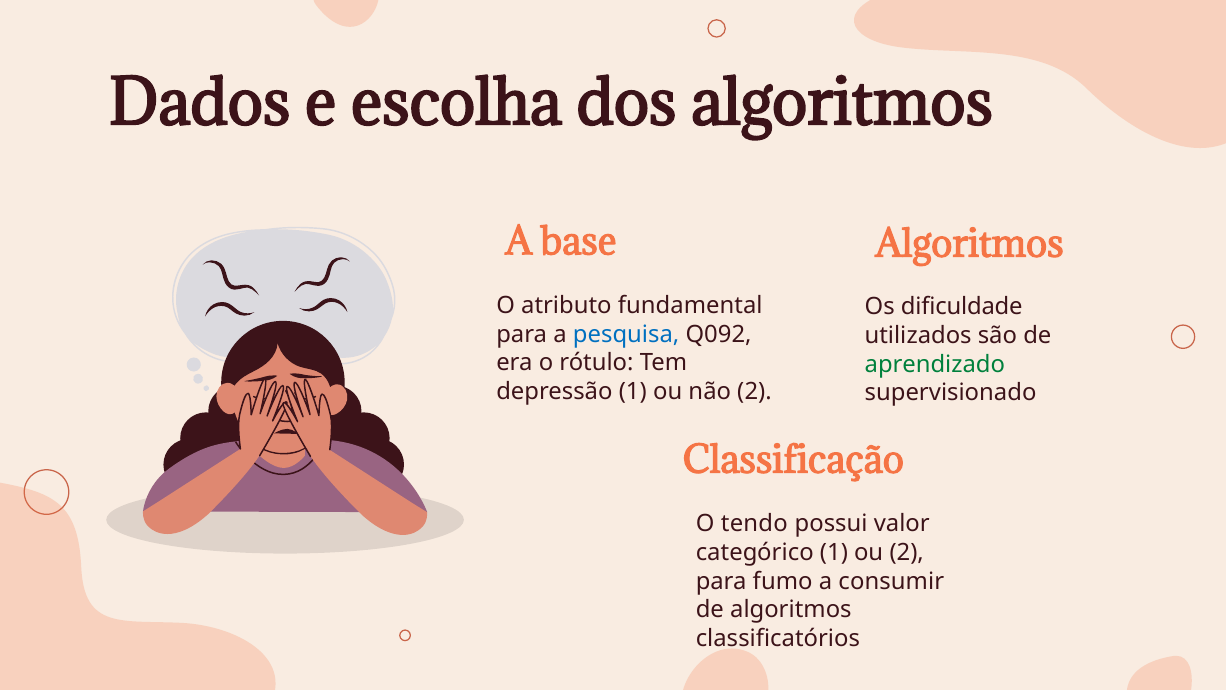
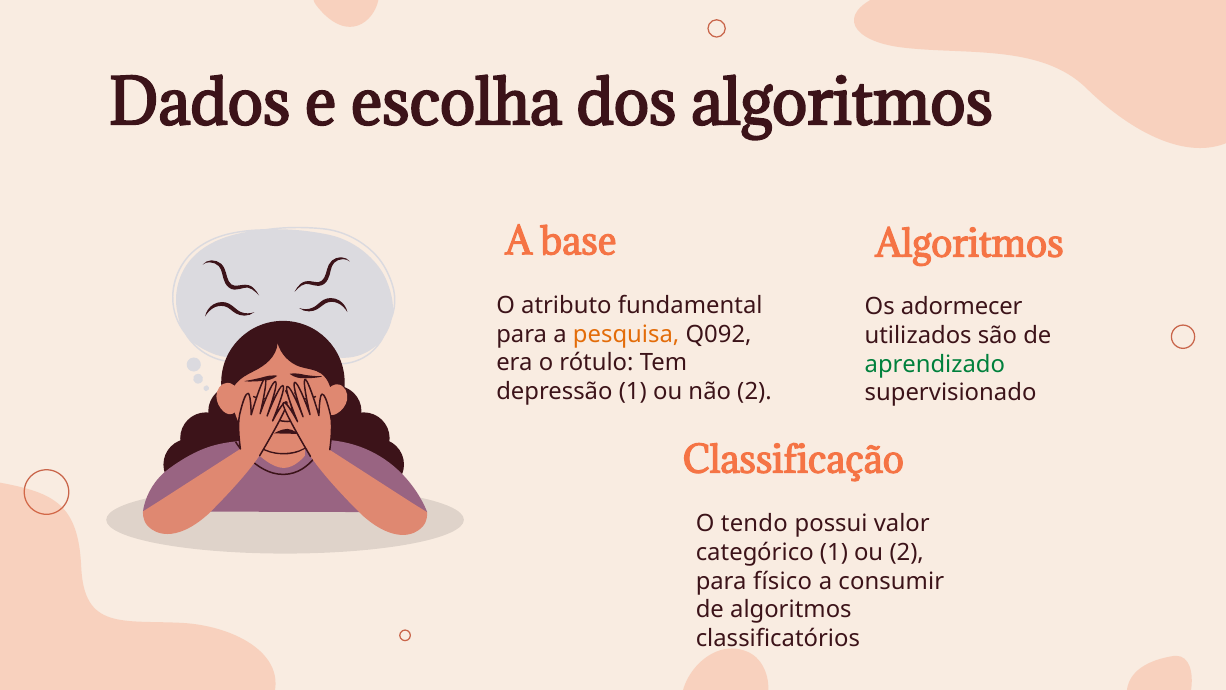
dificuldade: dificuldade -> adormecer (962, 307)
pesquisa colour: blue -> orange (626, 334)
fumo: fumo -> físico (783, 581)
